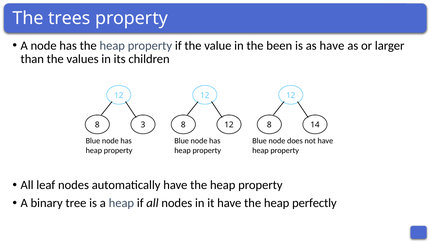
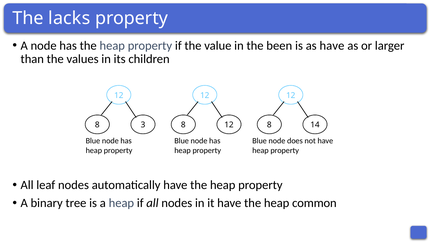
trees: trees -> lacks (69, 18)
perfectly: perfectly -> common (314, 203)
